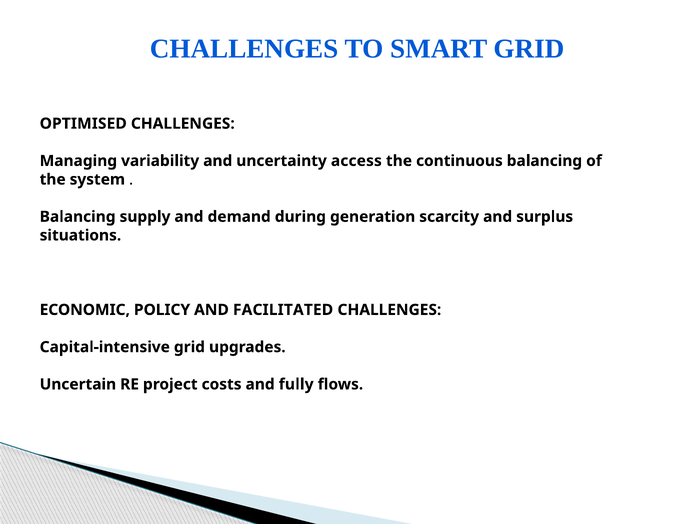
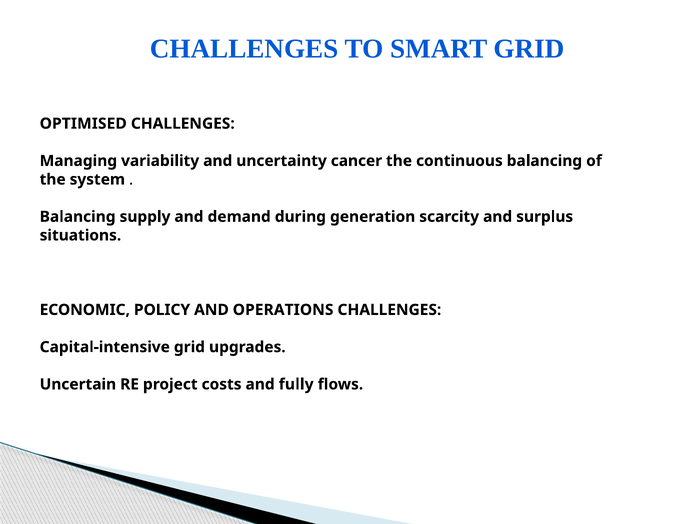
access: access -> cancer (356, 161)
FACILITATED: FACILITATED -> OPERATIONS (283, 310)
